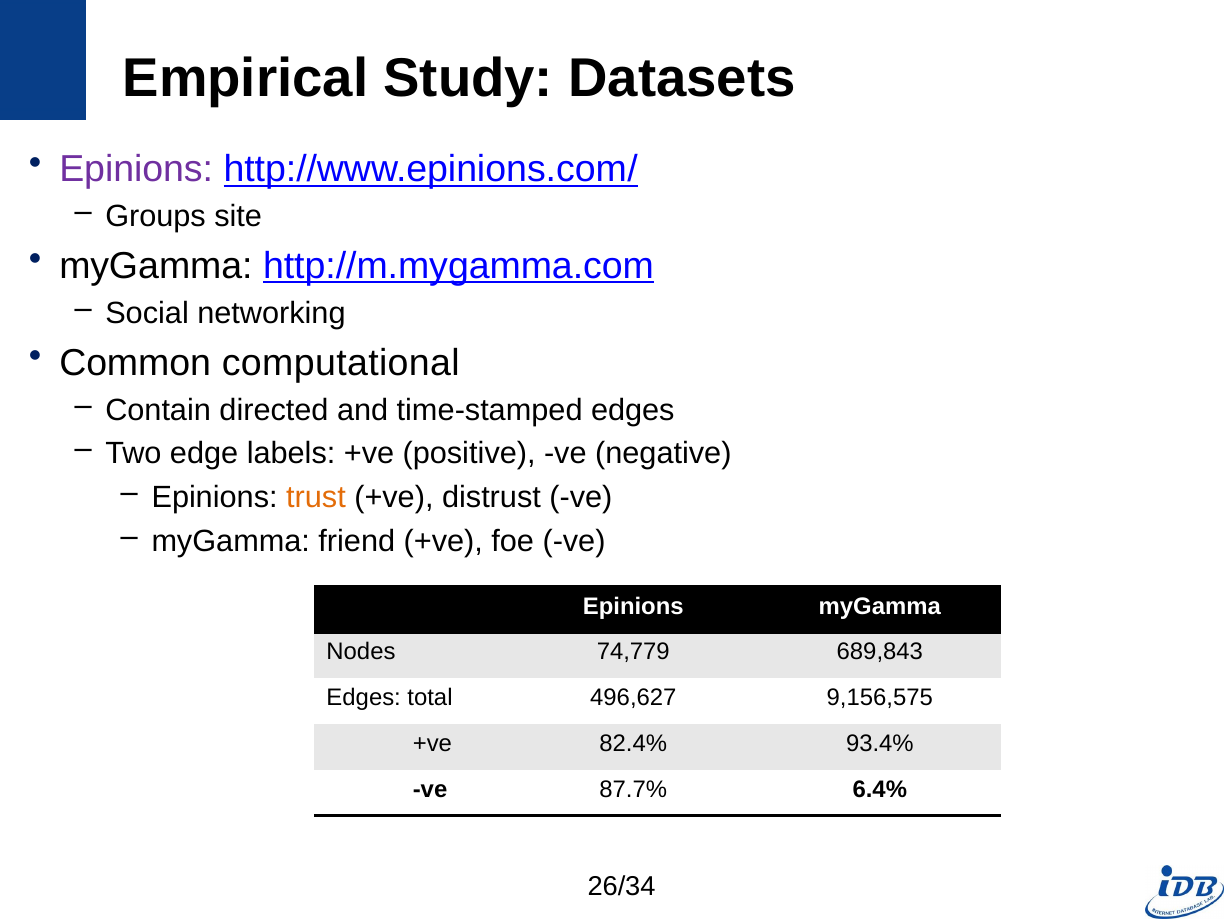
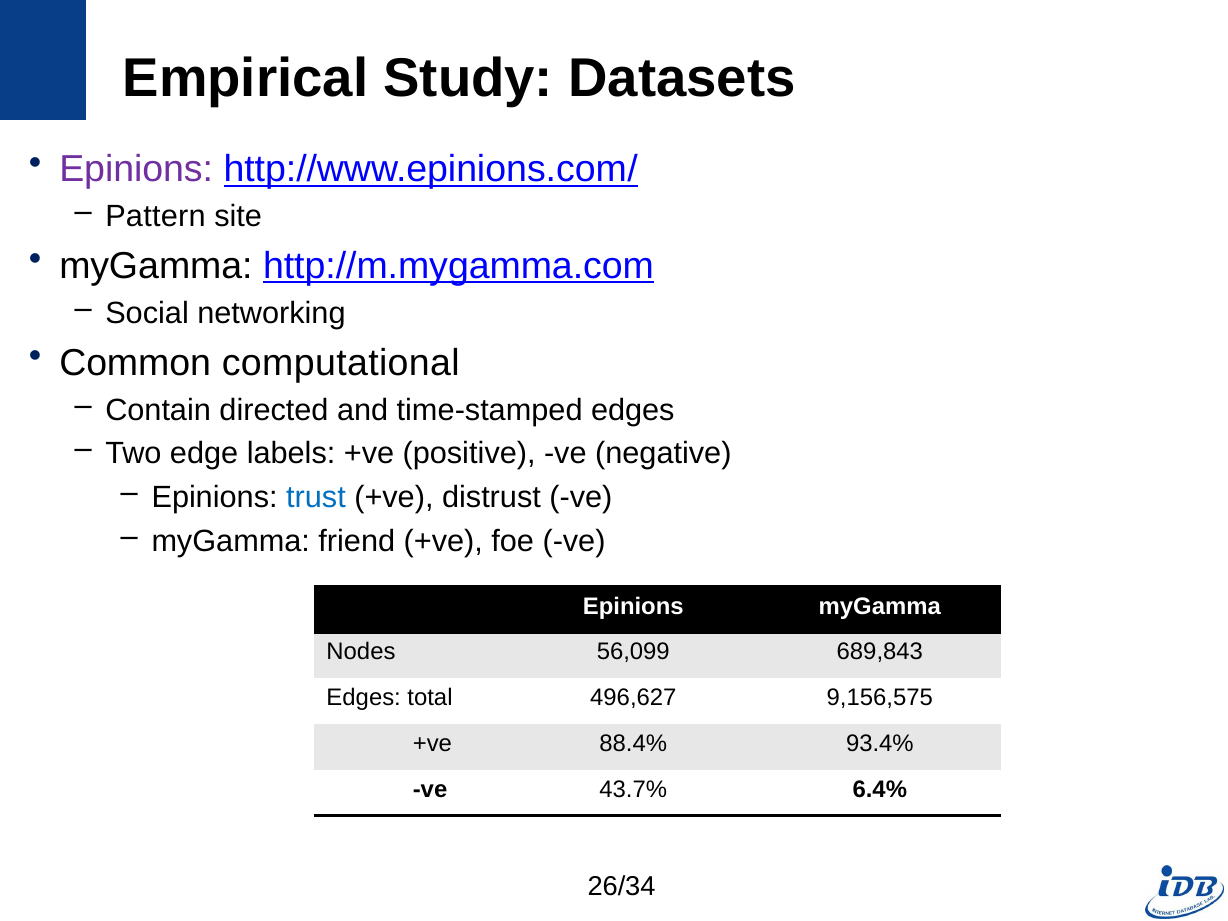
Groups: Groups -> Pattern (155, 216)
trust colour: orange -> blue (316, 497)
74,779: 74,779 -> 56,099 (633, 652)
82.4%: 82.4% -> 88.4% (633, 744)
87.7%: 87.7% -> 43.7% (633, 790)
